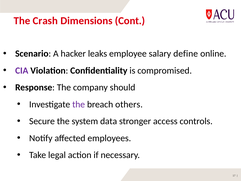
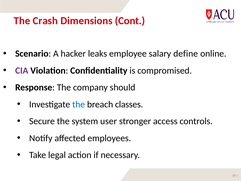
the colour: purple -> blue (79, 104)
others: others -> classes (129, 104)
data: data -> user (109, 121)
